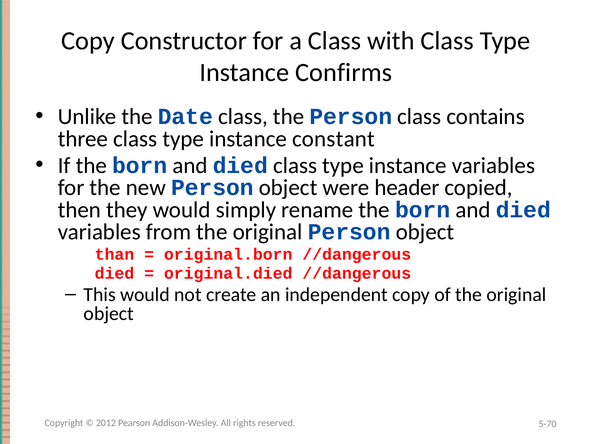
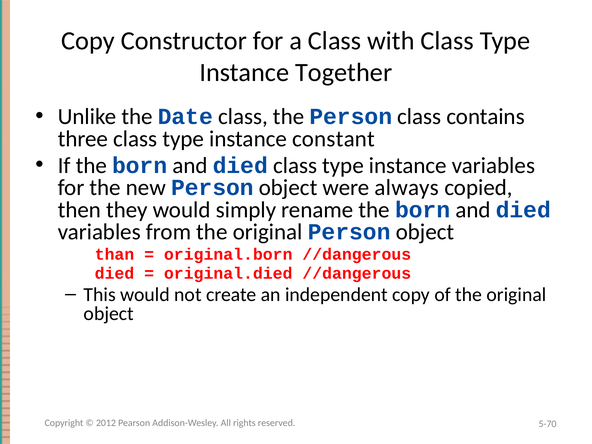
Confirms: Confirms -> Together (344, 72)
header: header -> always (407, 188)
